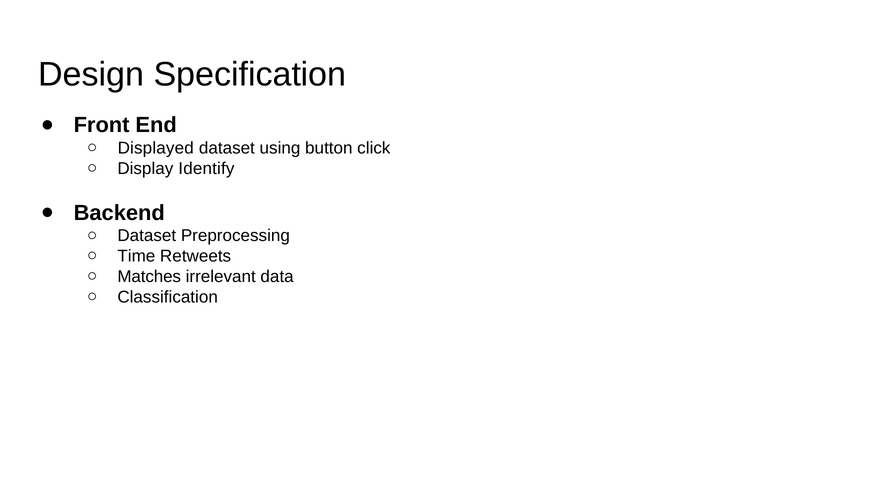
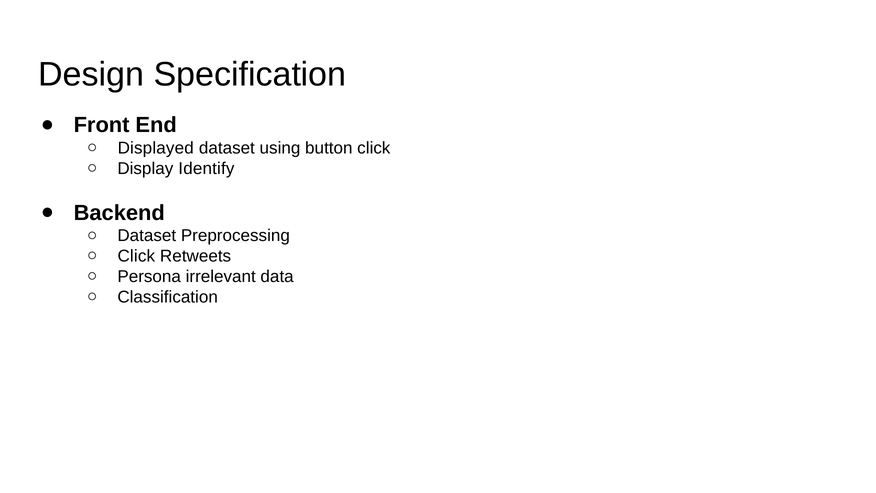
Time: Time -> Click (136, 256)
Matches: Matches -> Persona (149, 277)
